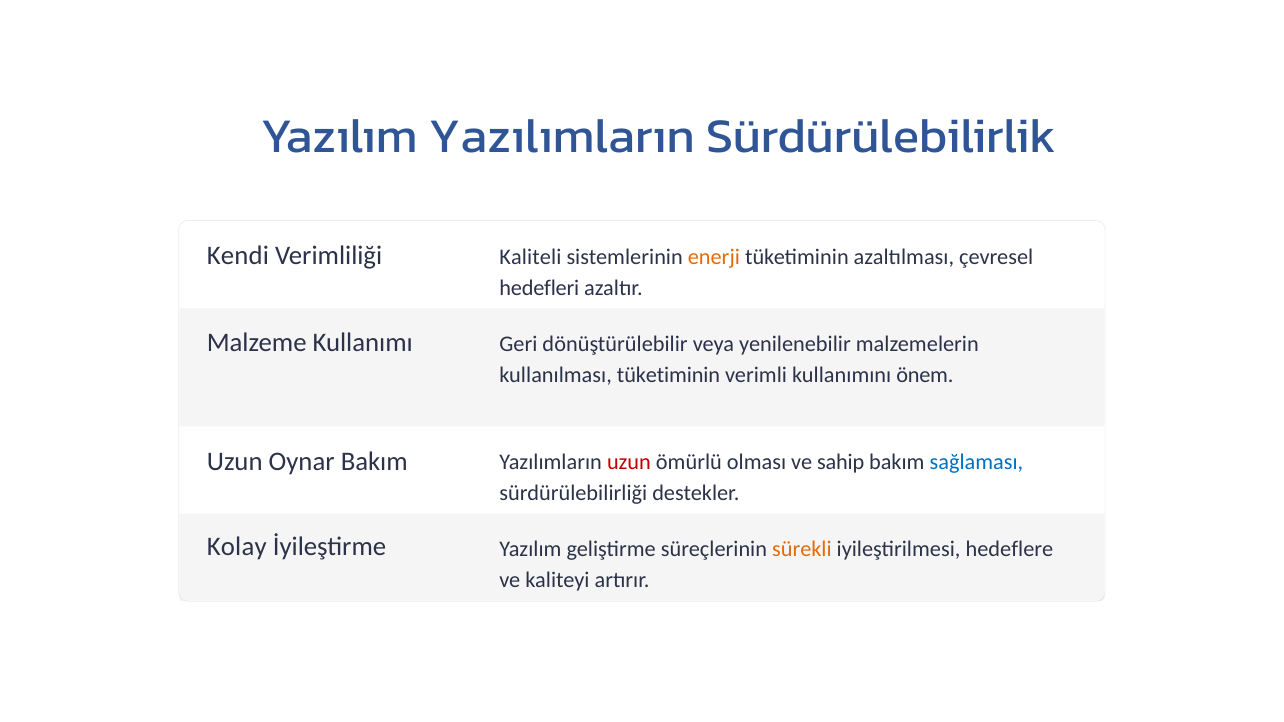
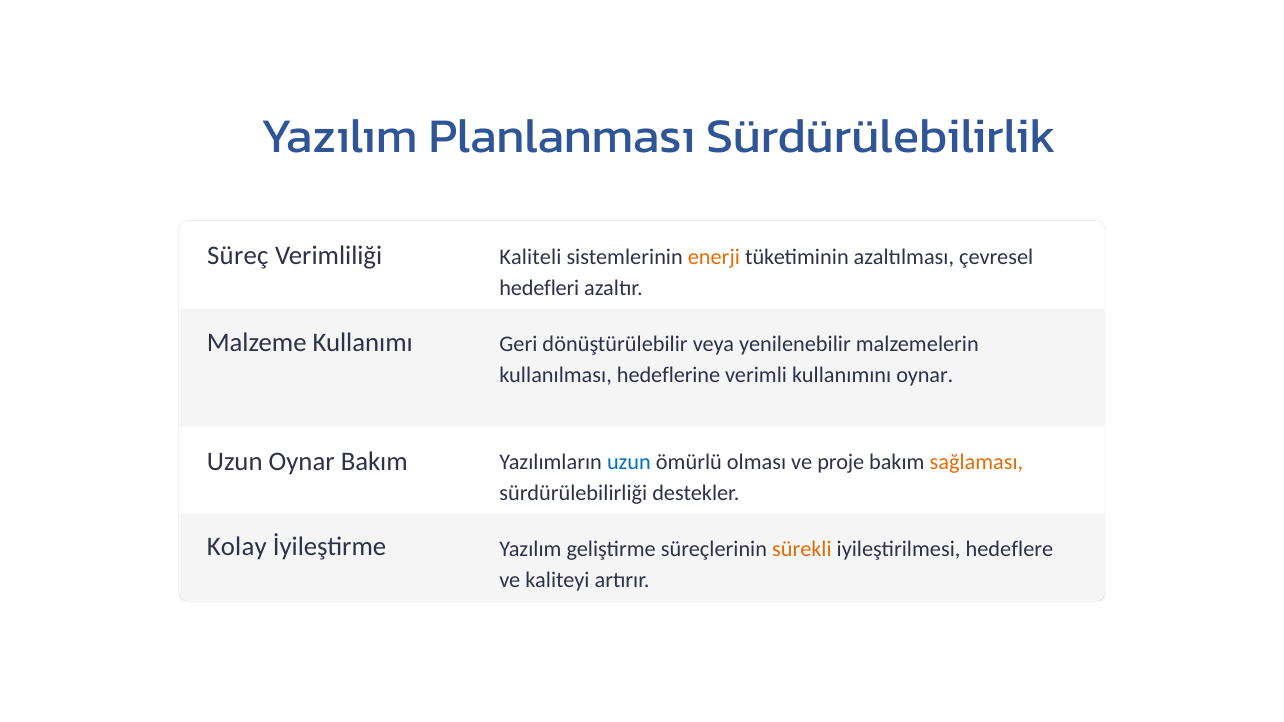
Yazılım Yazılımların: Yazılımların -> Planlanması (562, 136)
Kendi: Kendi -> Süreç (238, 256)
kullanılması tüketiminin: tüketiminin -> hedeflerine (669, 375)
kullanımını önem: önem -> oynar (925, 375)
uzun colour: red -> blue (629, 462)
sahip: sahip -> proje (841, 462)
sağlaması colour: blue -> orange (976, 462)
